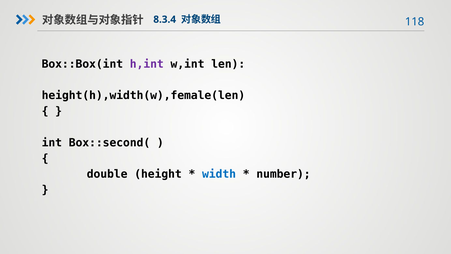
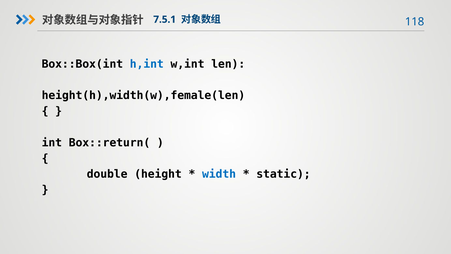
8.3.4: 8.3.4 -> 7.5.1 (165, 19)
h,int colour: purple -> blue (147, 64)
Box::second(: Box::second( -> Box::return( (110, 142)
number: number -> static (283, 174)
